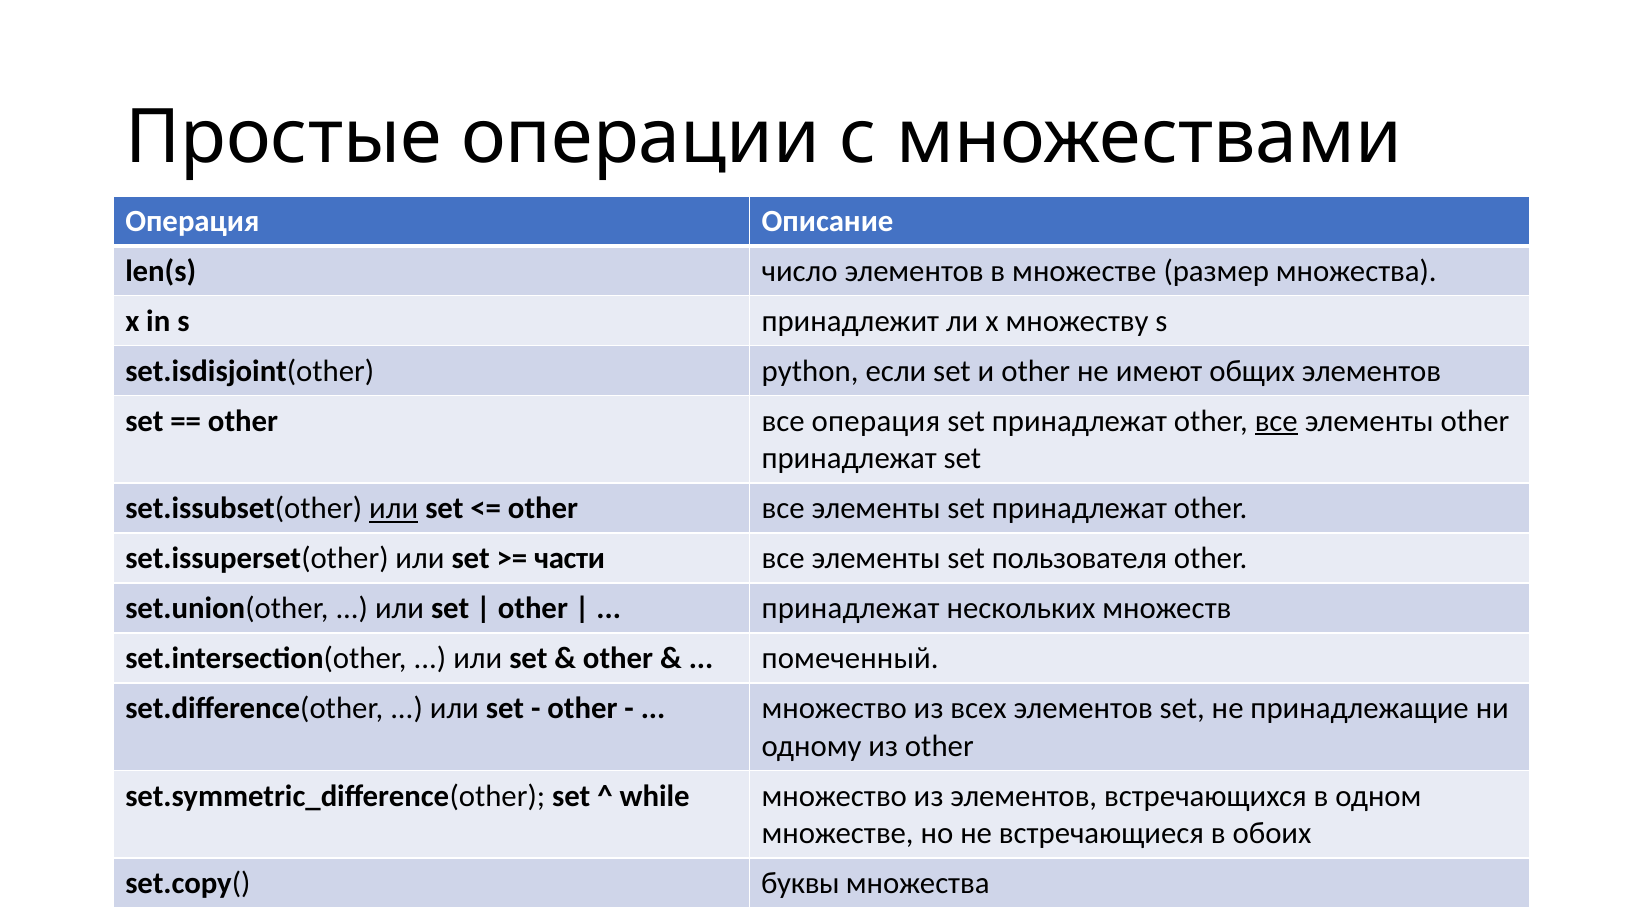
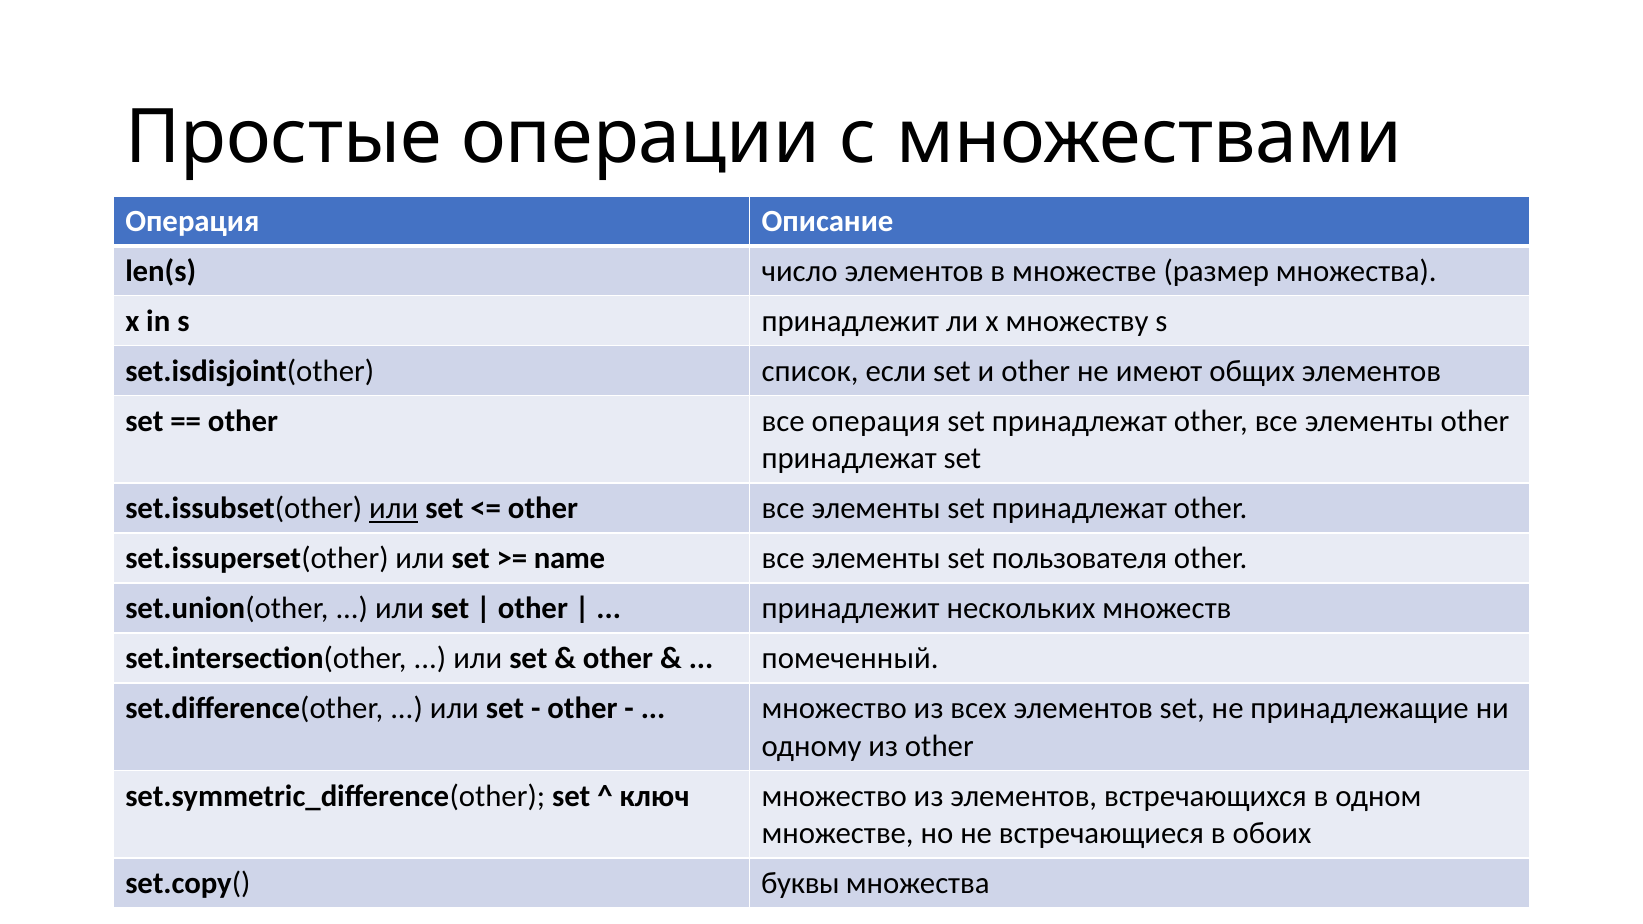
python: python -> список (810, 371)
все underline: present -> none (1276, 421)
части: части -> name (570, 559)
принадлежат: принадлежат -> принадлежит (851, 609)
while: while -> ключ (655, 796)
